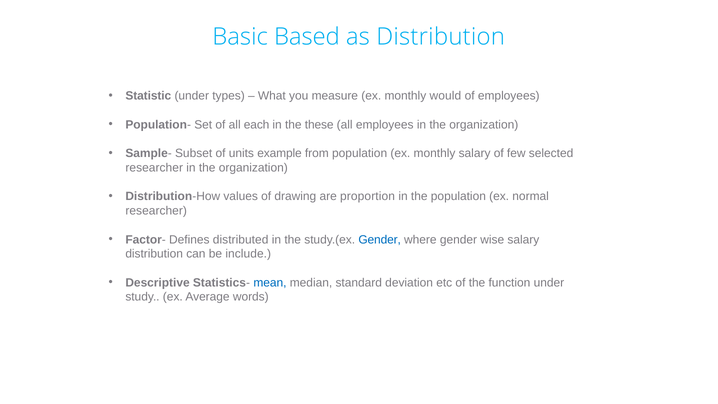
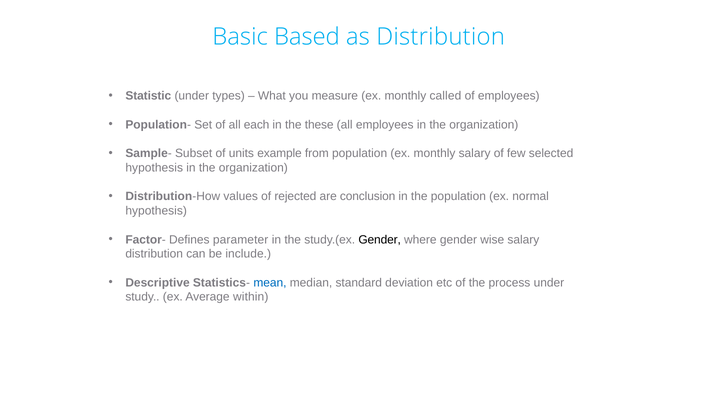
would: would -> called (445, 96)
researcher: researcher -> hypothesis (154, 168)
drawing: drawing -> rejected (295, 196)
proportion: proportion -> conclusion (368, 196)
researcher: researcher -> hypothesis (156, 211)
distributed: distributed -> parameter (241, 239)
Gender colour: blue -> black (380, 239)
function: function -> process (509, 283)
words: words -> within (251, 297)
